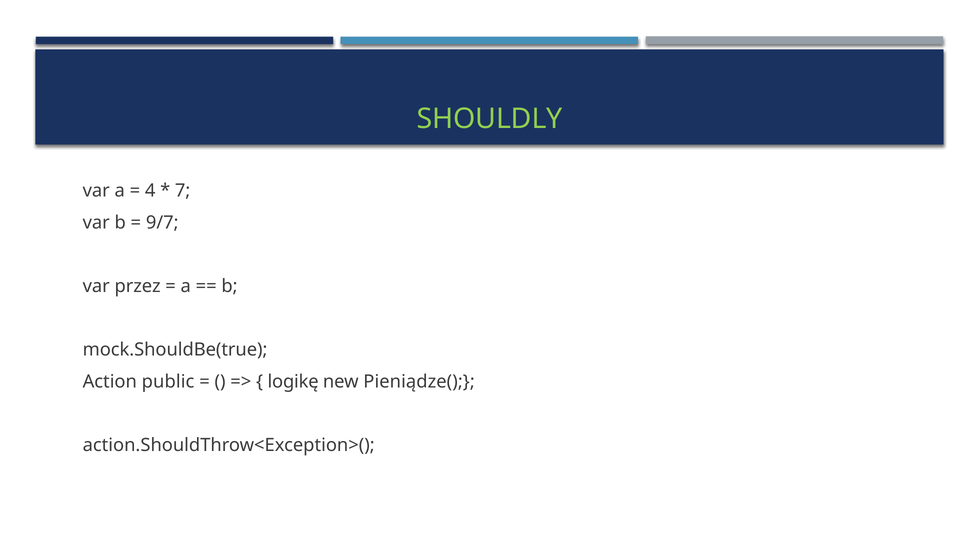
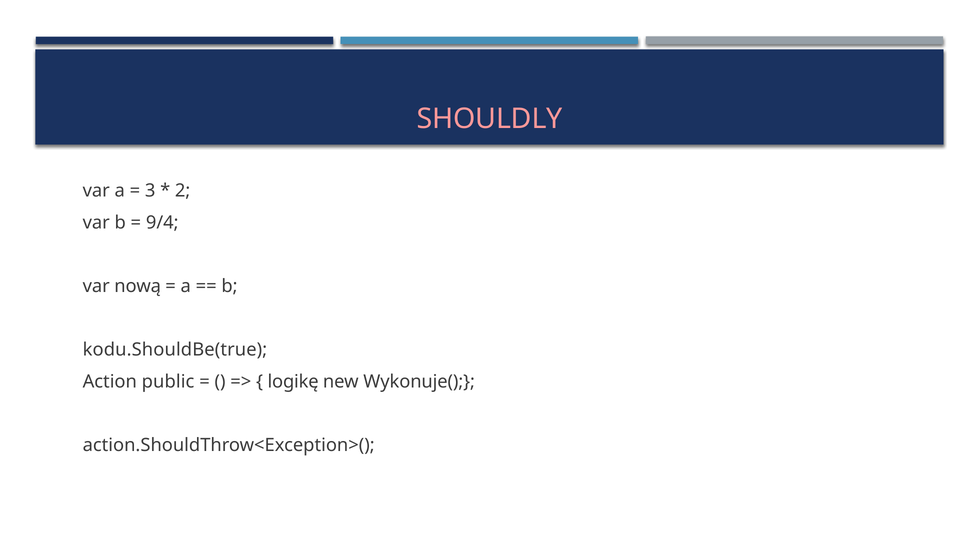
SHOULDLY colour: light green -> pink (490, 119)
4: 4 -> 3 (150, 191)
7: 7 -> 2 (183, 191)
9/7: 9/7 -> 9/4 (162, 223)
przez: przez -> nową (138, 287)
mock.ShouldBe(true: mock.ShouldBe(true -> kodu.ShouldBe(true (175, 350)
Pieniądze(: Pieniądze( -> Wykonuje( (419, 382)
